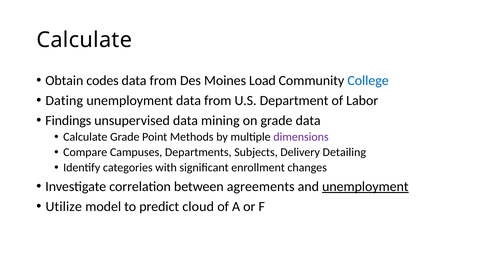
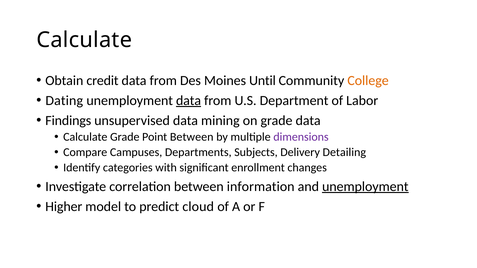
codes: codes -> credit (103, 81)
Load: Load -> Until (262, 81)
College colour: blue -> orange (368, 81)
data underline: none -> present (189, 101)
Point Methods: Methods -> Between (192, 137)
agreements: agreements -> information (261, 187)
Utilize: Utilize -> Higher (64, 207)
